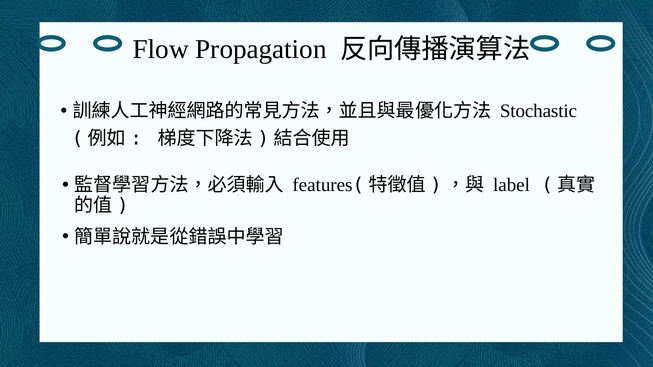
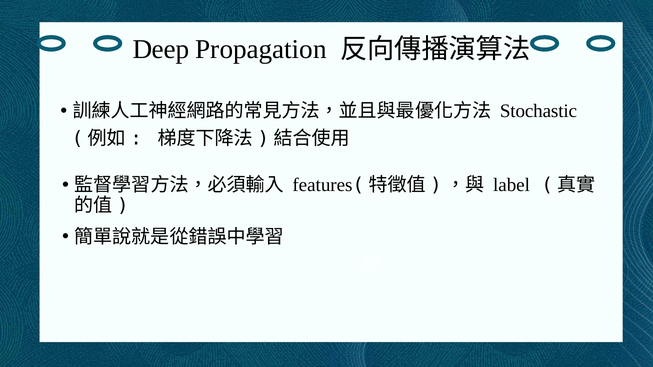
Flow: Flow -> Deep (161, 49)
